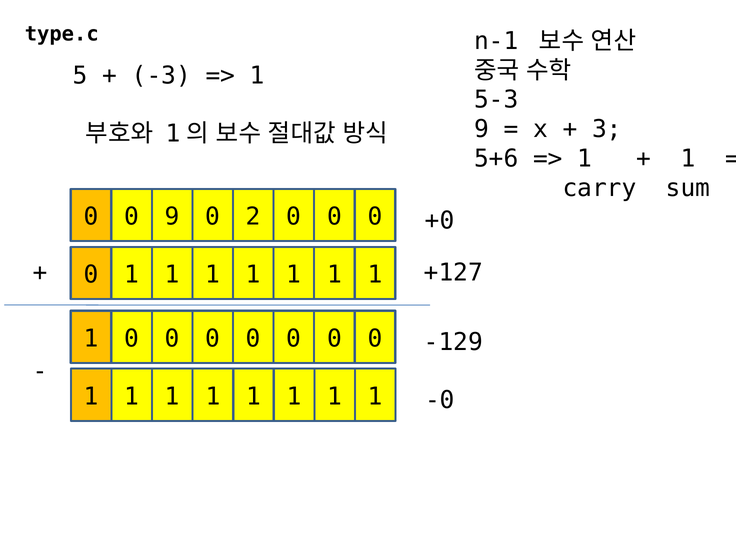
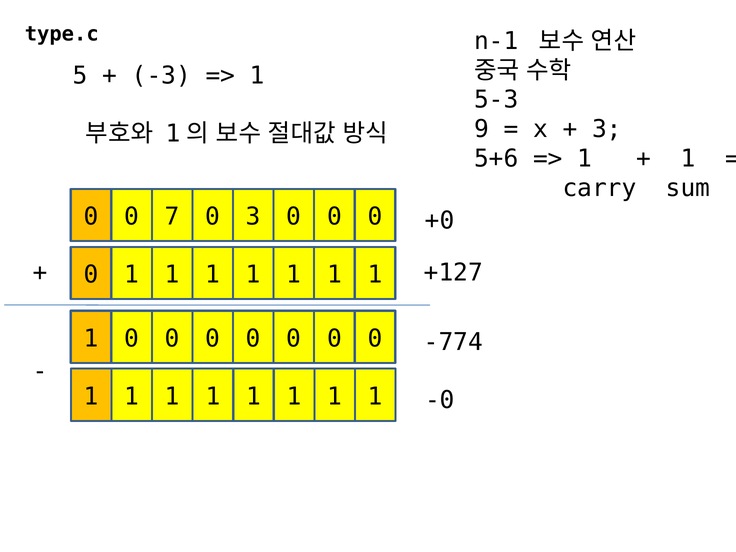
0 9: 9 -> 7 (172, 217)
0 2: 2 -> 3 (253, 217)
-129: -129 -> -774 (453, 342)
